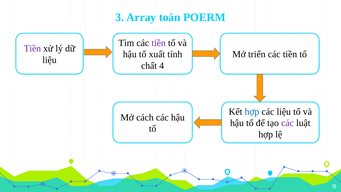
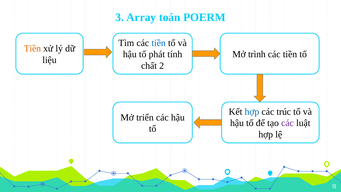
tiền colour: purple -> blue (159, 43)
Tiền colour: purple -> orange (32, 49)
xuất: xuất -> phát (157, 54)
triển: triển -> trình (257, 54)
4: 4 -> 2 (162, 66)
các liệu: liệu -> trúc (284, 112)
cách: cách -> triển (145, 117)
